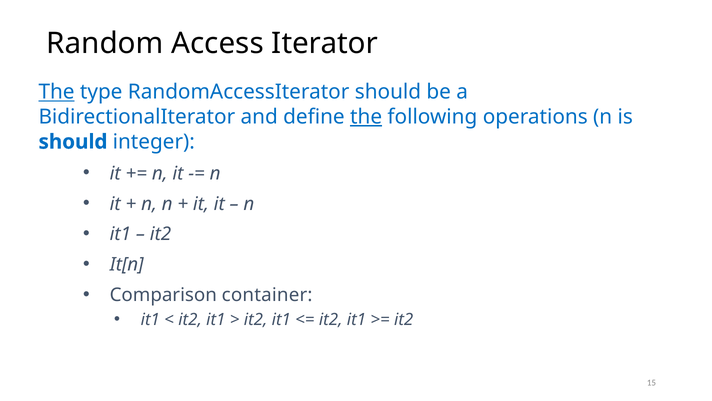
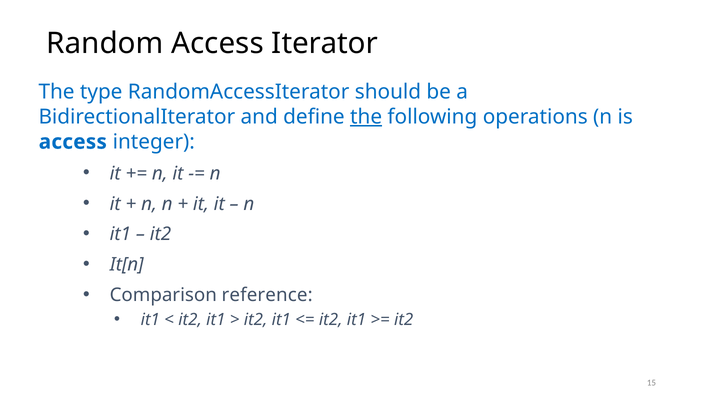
The underline: present -> none (57, 92)
should: should -> access (73, 142)
container: container -> reference (267, 295)
